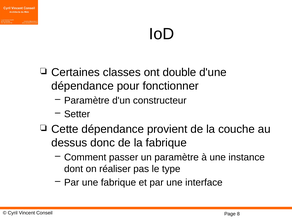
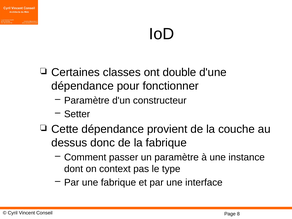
réaliser: réaliser -> context (115, 169)
